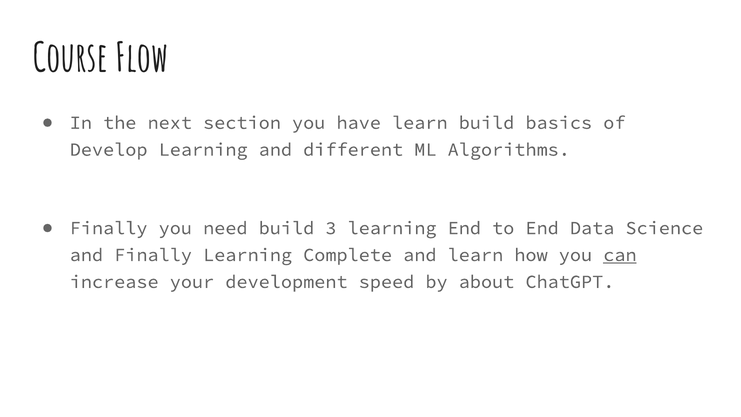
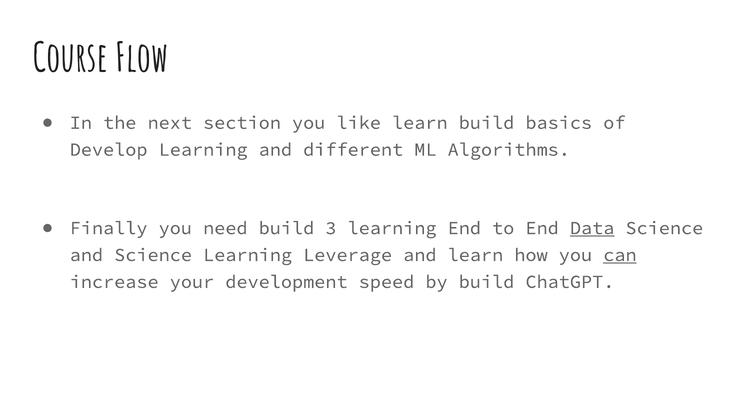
have: have -> like (359, 123)
Data underline: none -> present (592, 228)
and Finally: Finally -> Science (153, 255)
Complete: Complete -> Leverage (348, 255)
by about: about -> build (487, 282)
